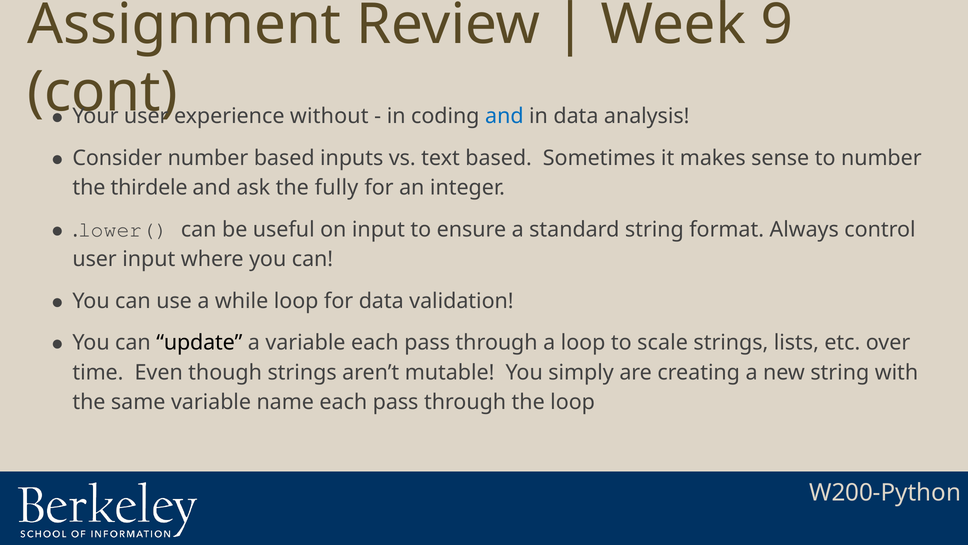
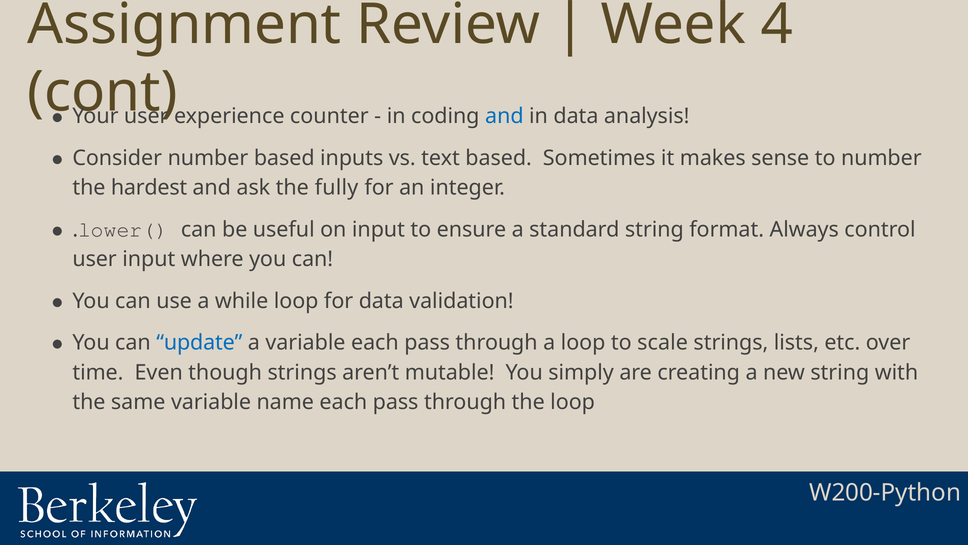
9: 9 -> 4 (777, 25)
without: without -> counter (329, 116)
thirdele: thirdele -> hardest (149, 188)
update colour: black -> blue (199, 343)
